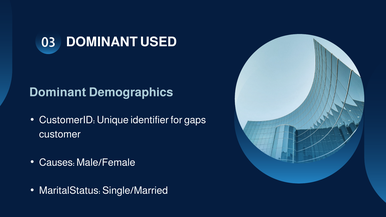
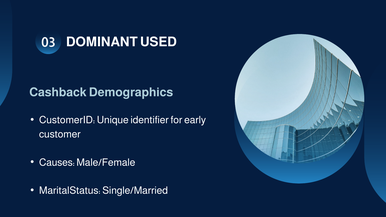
Dominant: Dominant -> Cashback (58, 92)
gaps: gaps -> early (195, 120)
